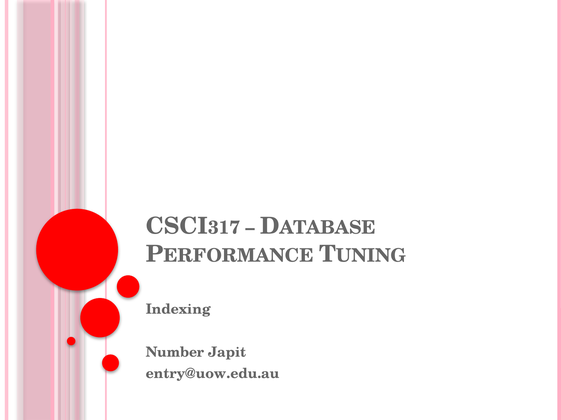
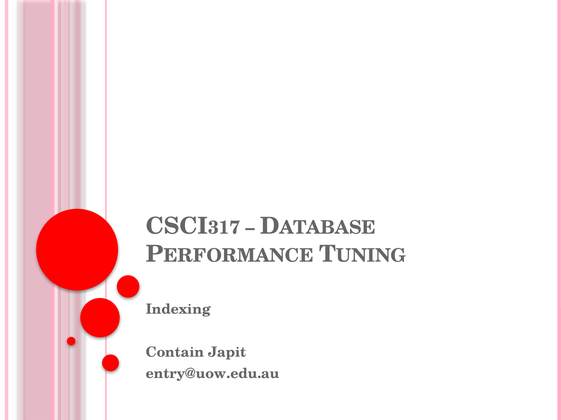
Number: Number -> Contain (175, 353)
